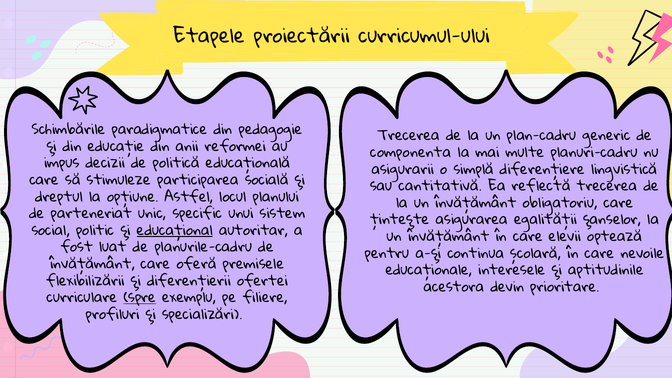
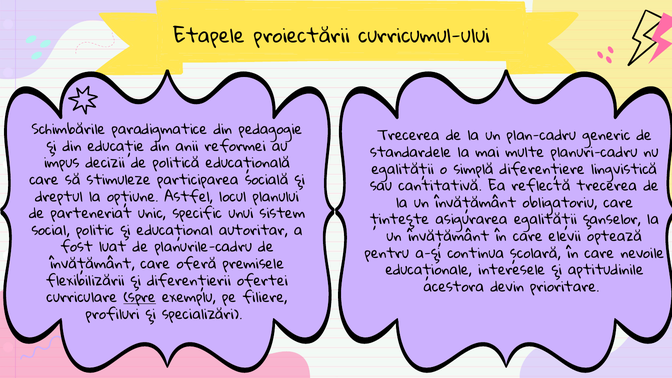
componenta: componenta -> standardele (411, 153)
asigurarii: asigurarii -> egalităţii (403, 169)
educaţional underline: present -> none (175, 231)
